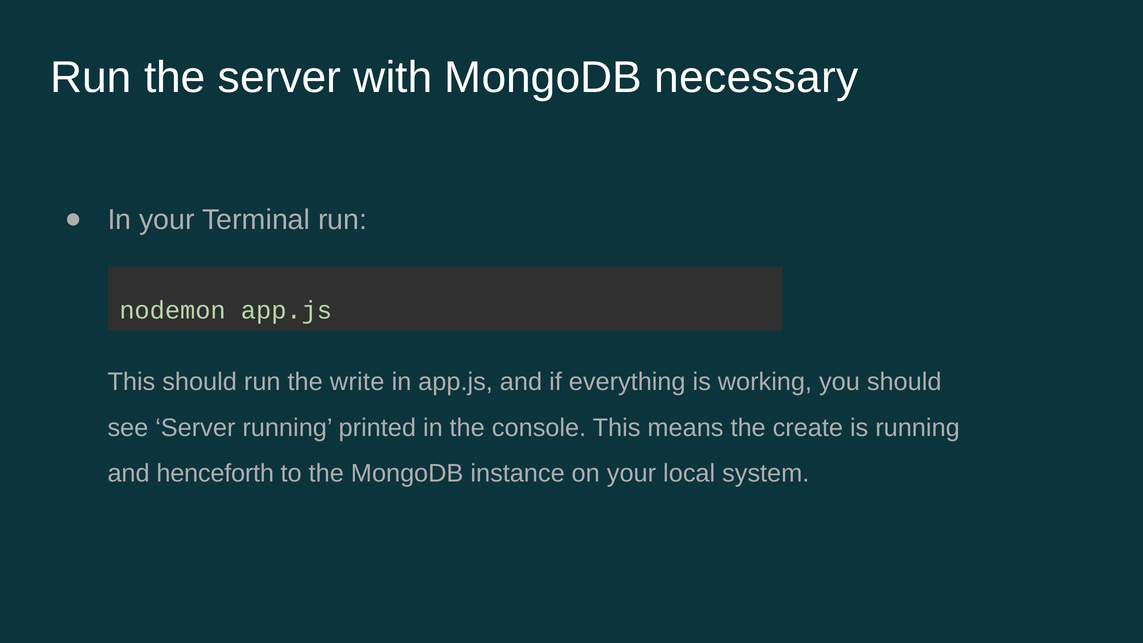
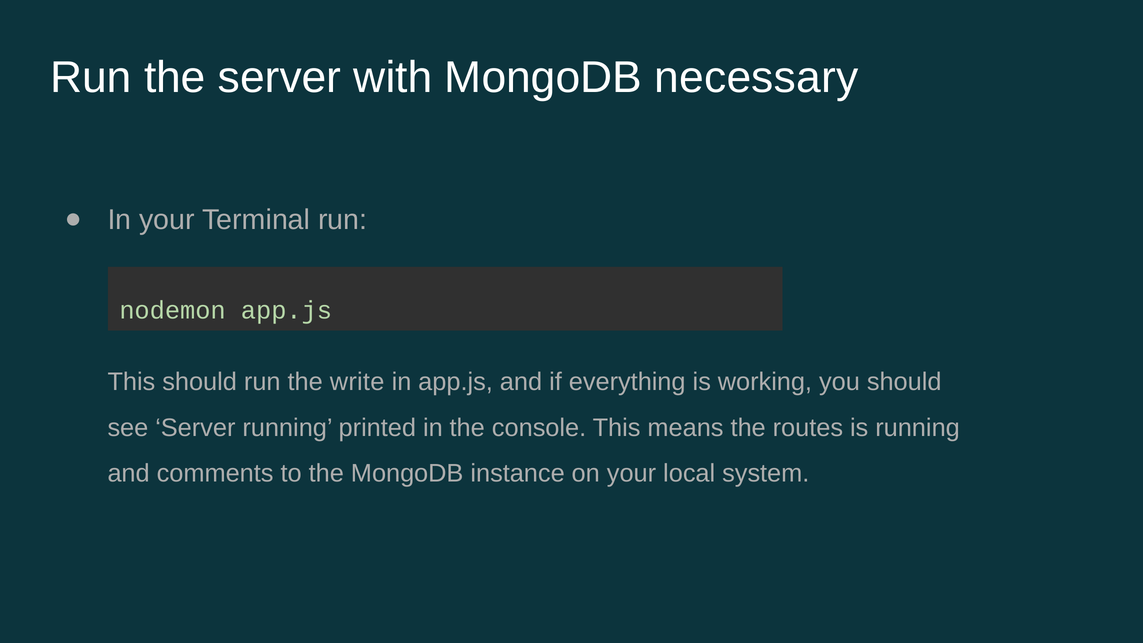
create: create -> routes (808, 428)
henceforth: henceforth -> comments (215, 473)
